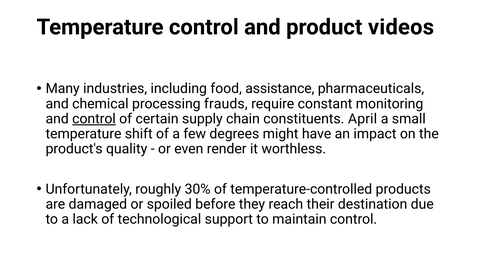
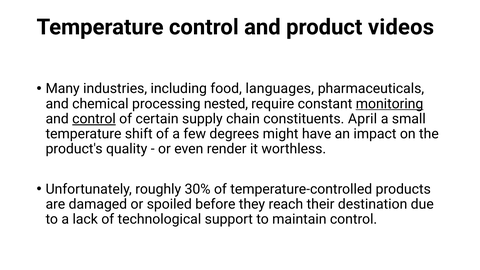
assistance: assistance -> languages (280, 89)
frauds: frauds -> nested (226, 104)
monitoring underline: none -> present (390, 104)
